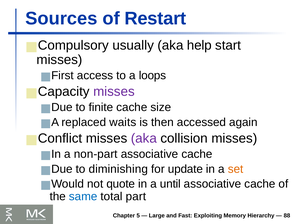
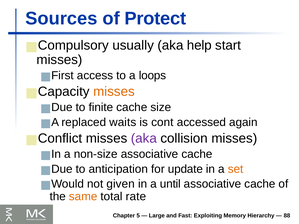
Restart: Restart -> Protect (155, 19)
misses colour: purple -> orange (114, 92)
then: then -> cont (162, 122)
non-part: non-part -> non-size (96, 154)
diminishing: diminishing -> anticipation (118, 169)
quote: quote -> given (121, 184)
same colour: blue -> orange (83, 197)
part: part -> rate (136, 197)
